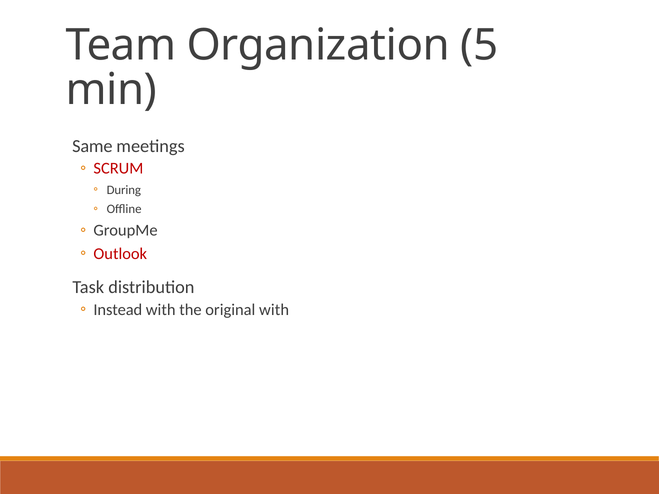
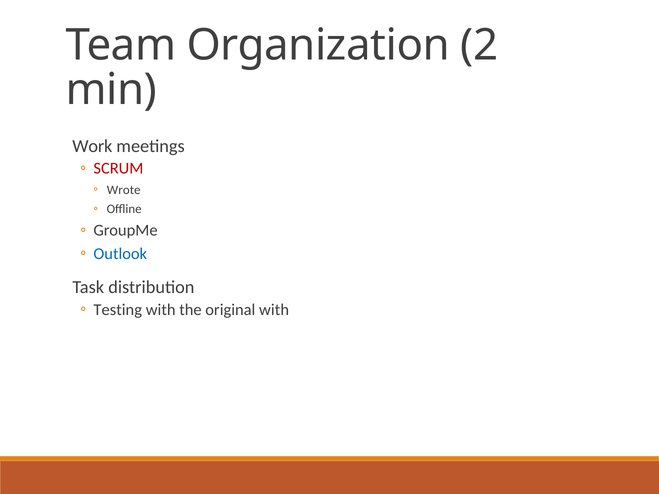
5: 5 -> 2 (479, 45)
Same: Same -> Work (92, 146)
During: During -> Wrote (124, 190)
Outlook colour: red -> blue (120, 254)
Instead: Instead -> Testing (118, 310)
